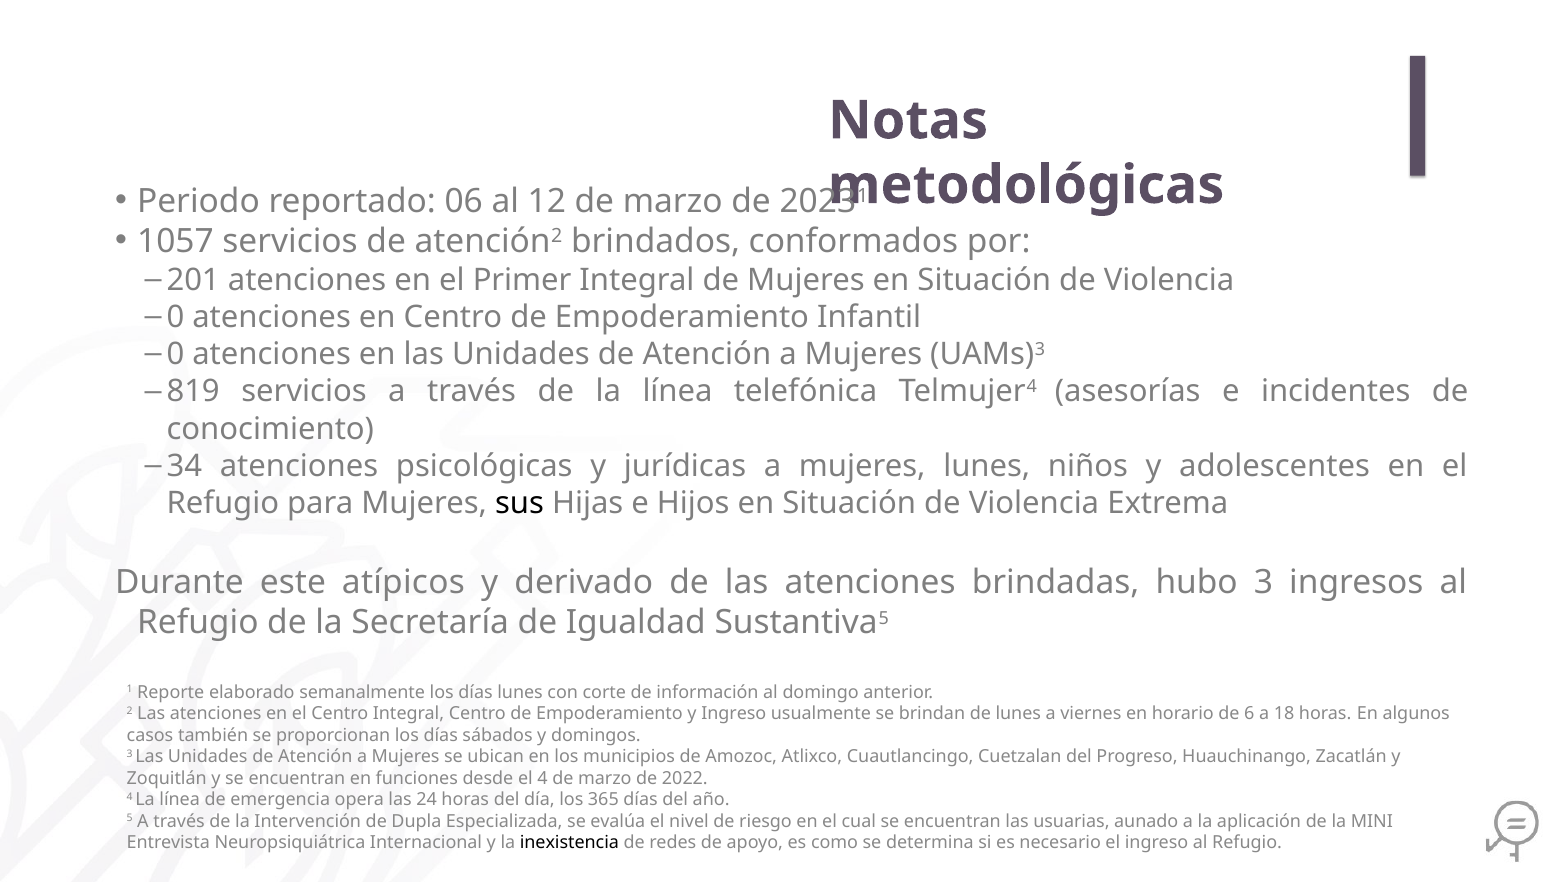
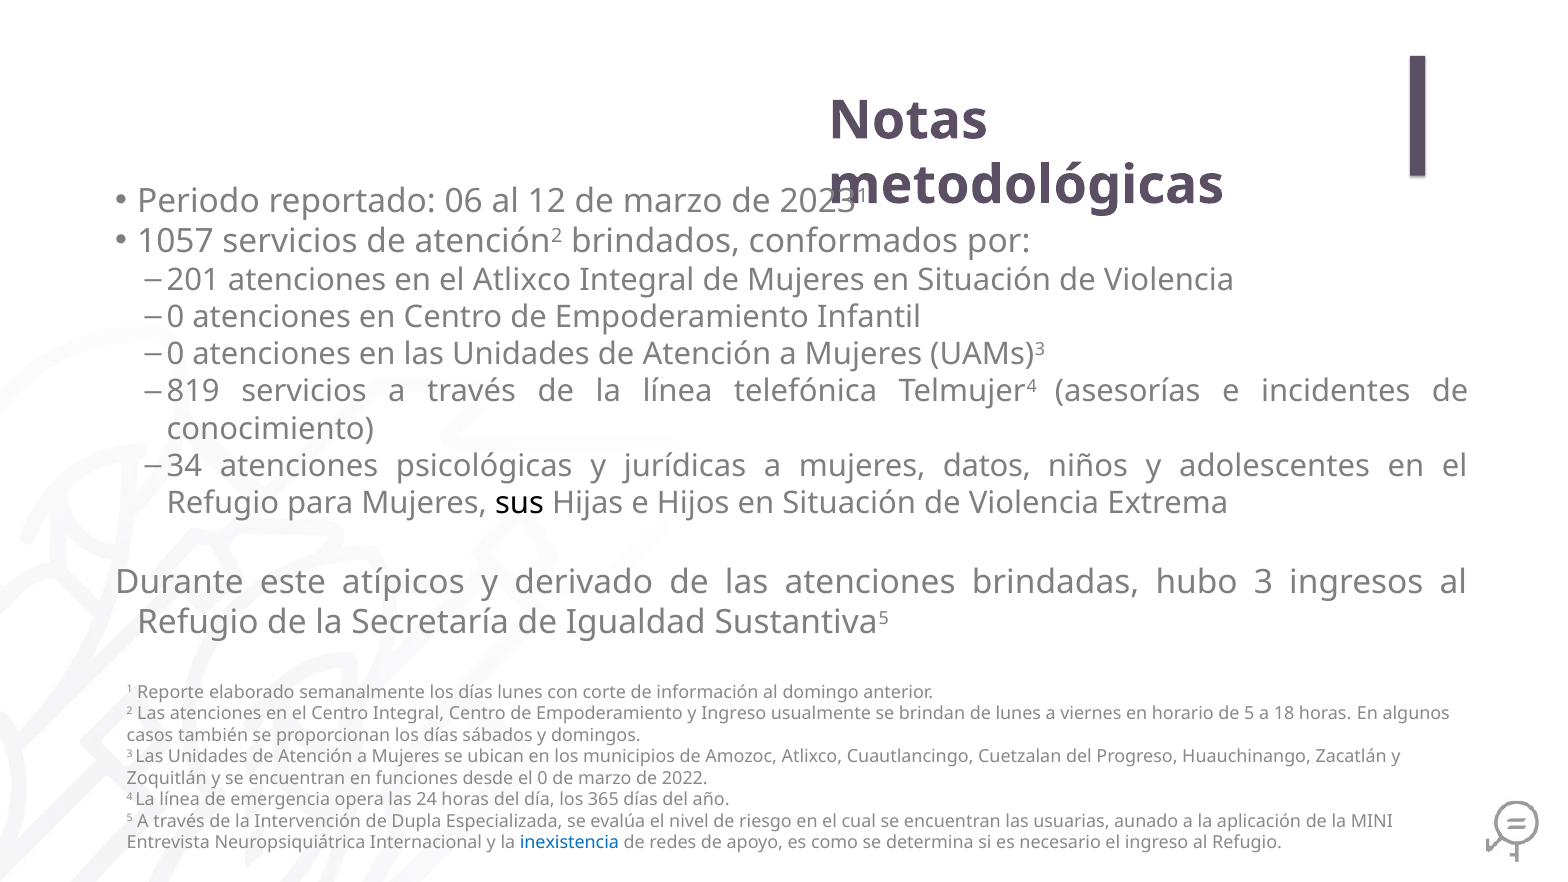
el Primer: Primer -> Atlixco (522, 280)
mujeres lunes: lunes -> datos (987, 466)
de 6: 6 -> 5 (1249, 714)
el 4: 4 -> 0 (543, 778)
inexistencia colour: black -> blue (569, 843)
